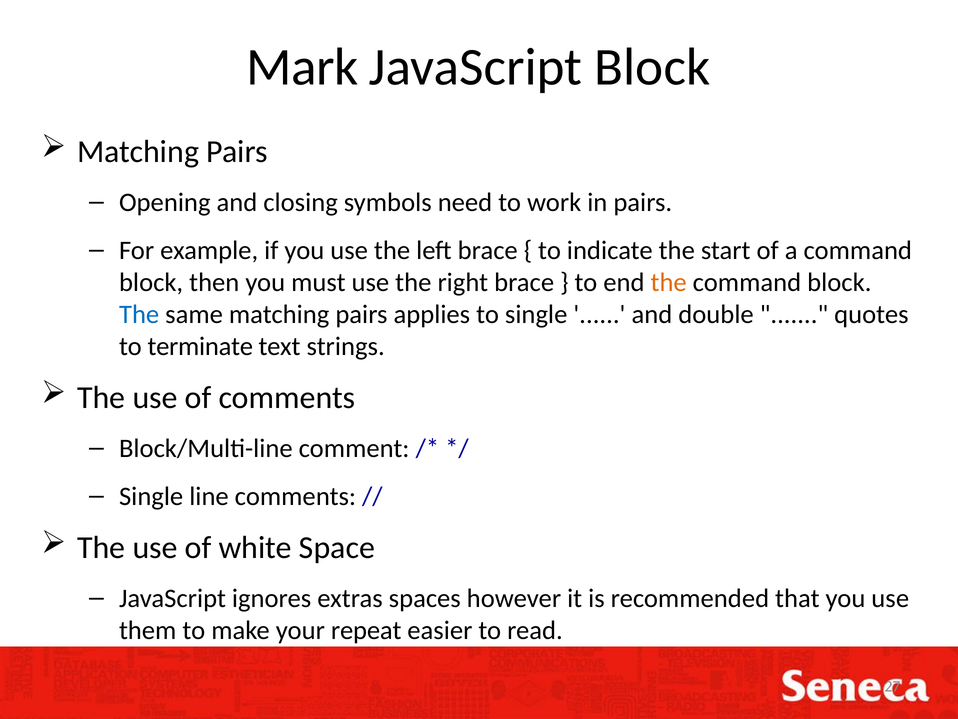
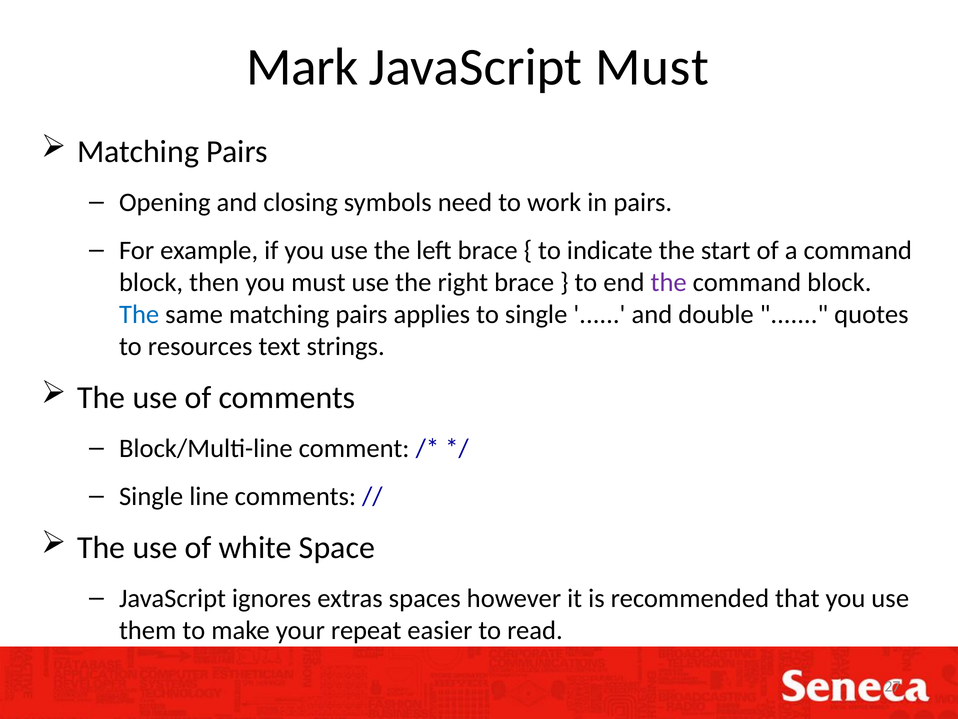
JavaScript Block: Block -> Must (652, 67)
the colour: orange -> purple (669, 282)
terminate: terminate -> resources (200, 346)
